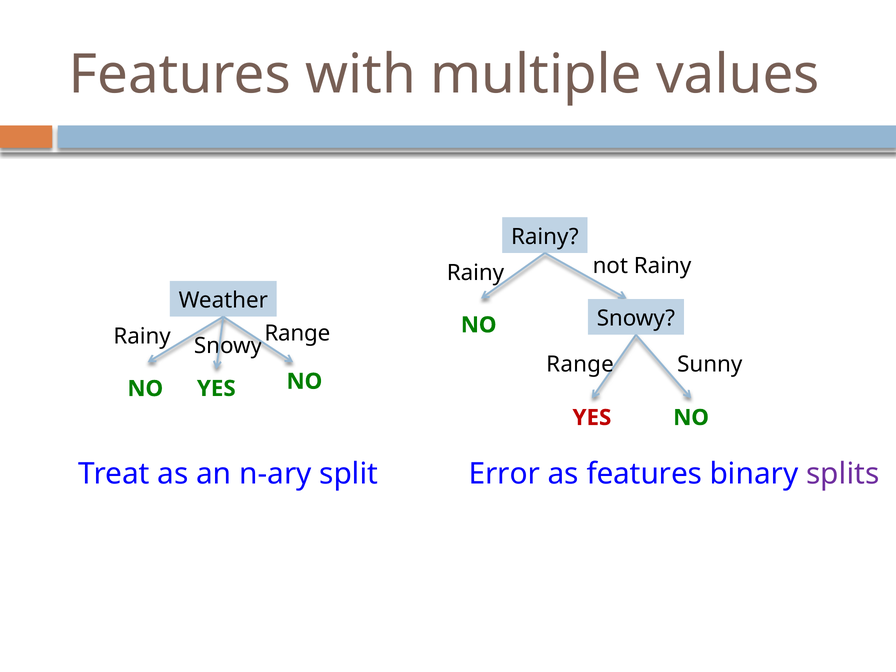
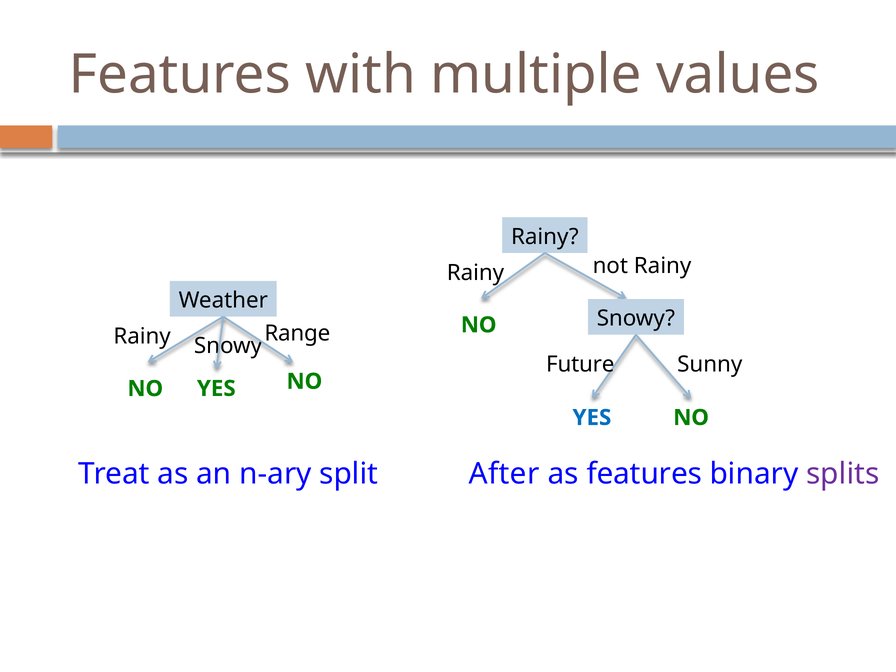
Range: Range -> Future (580, 364)
YES colour: red -> blue (592, 418)
Error: Error -> After (504, 474)
